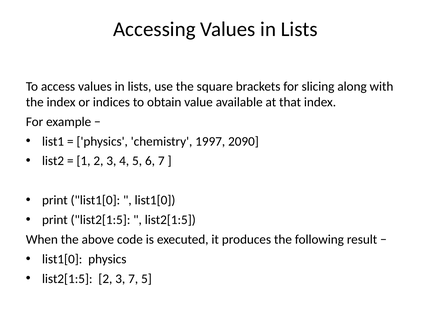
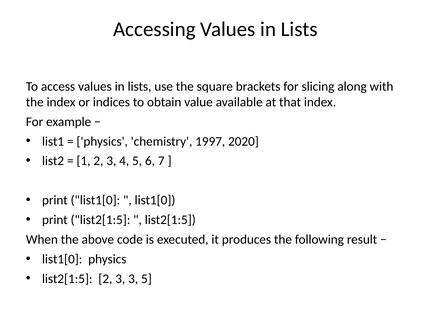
2090: 2090 -> 2020 (243, 141)
3 7: 7 -> 3 (133, 279)
